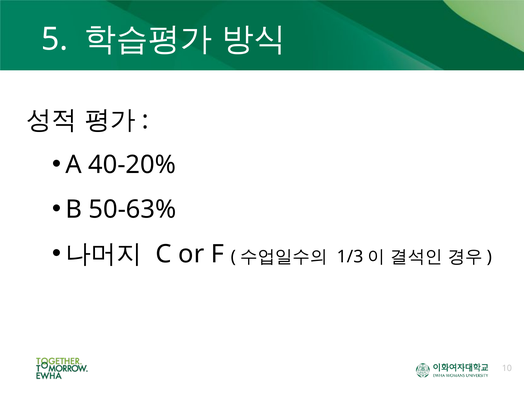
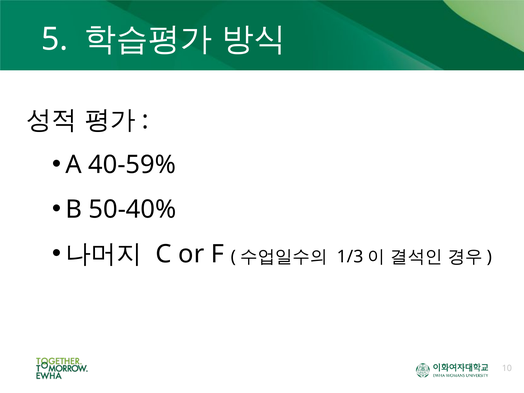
40-20%: 40-20% -> 40-59% (132, 165)
50-63%: 50-63% -> 50-40% (132, 209)
